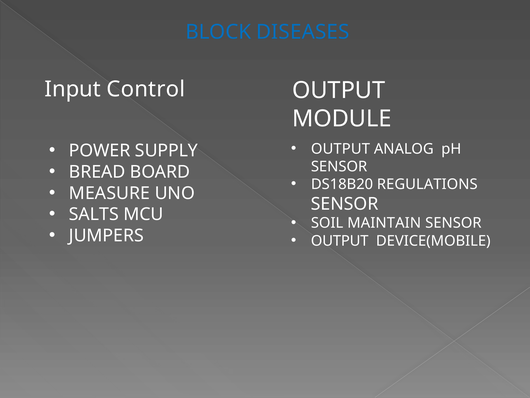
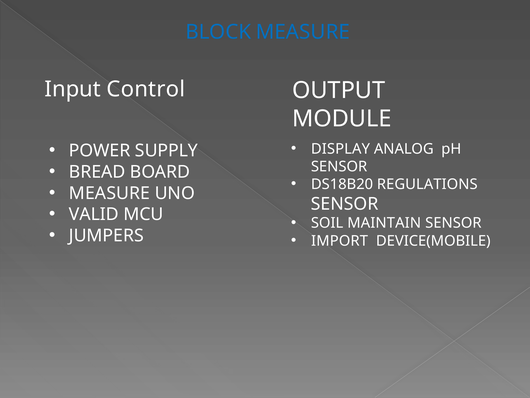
BLOCK DISEASES: DISEASES -> MEASURE (303, 32)
OUTPUT: OUTPUT -> DISPLAY (340, 149)
SALTS: SALTS -> VALID (94, 214)
OUTPUT: OUTPUT -> IMPORT (340, 241)
